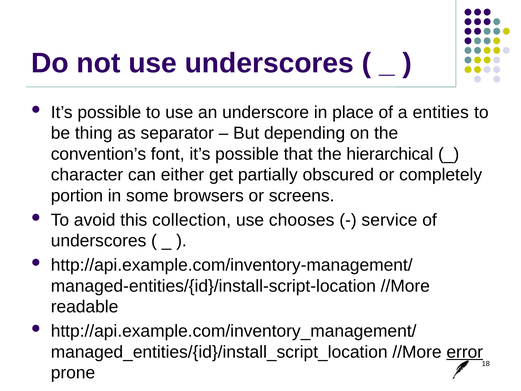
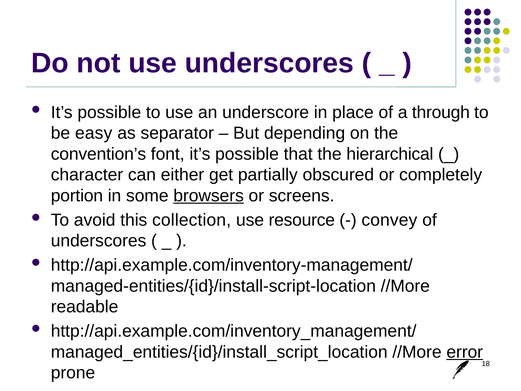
entities: entities -> through (441, 112)
thing: thing -> easy (94, 133)
browsers underline: none -> present (209, 196)
chooses: chooses -> resource (302, 220)
service: service -> convey (389, 220)
